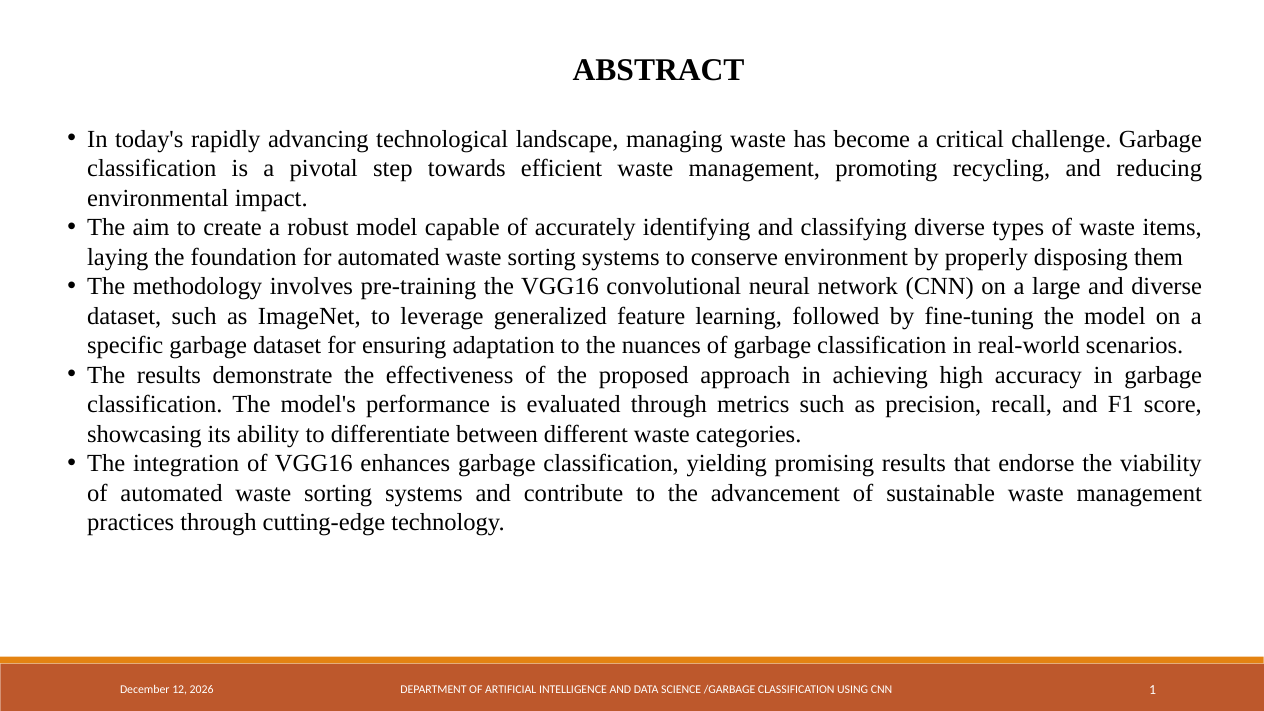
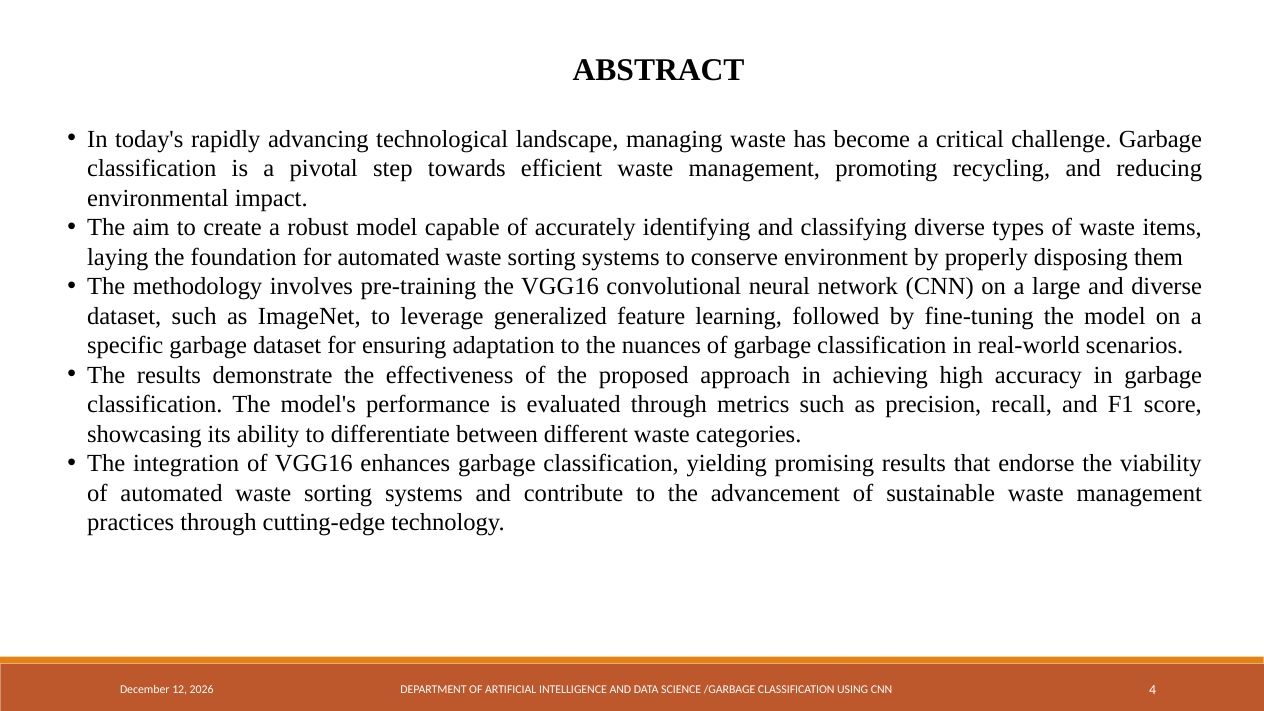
1: 1 -> 4 (1153, 689)
